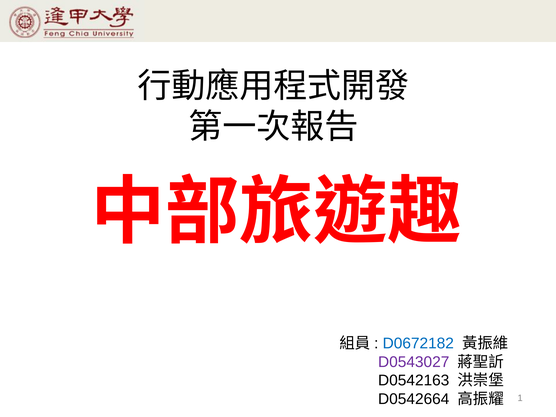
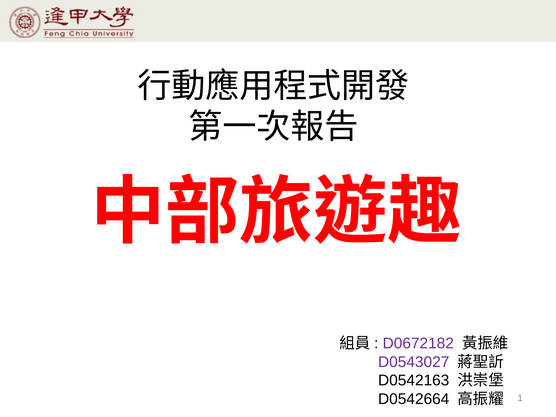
D0672182 colour: blue -> purple (418, 343)
